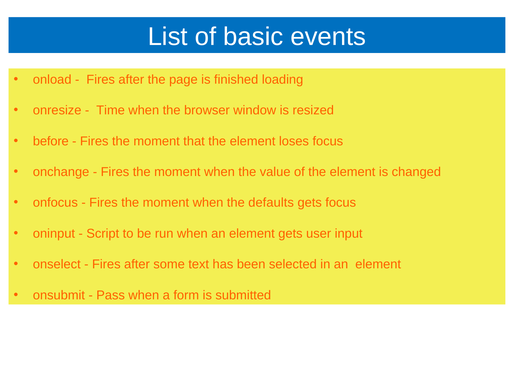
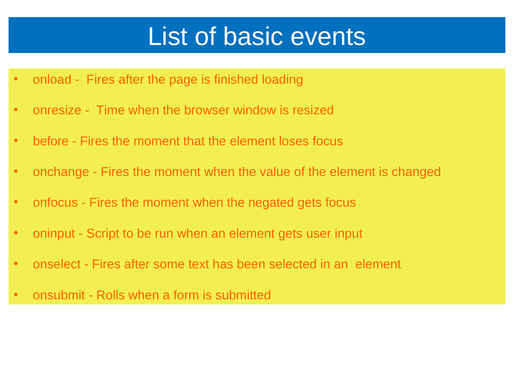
defaults: defaults -> negated (271, 203)
Pass: Pass -> Rolls (111, 296)
